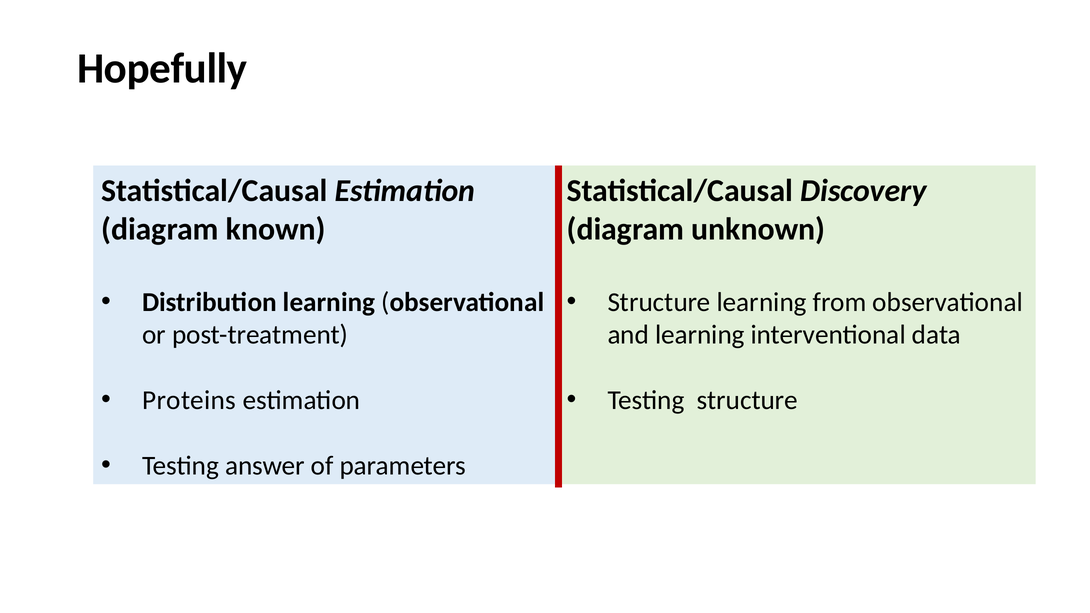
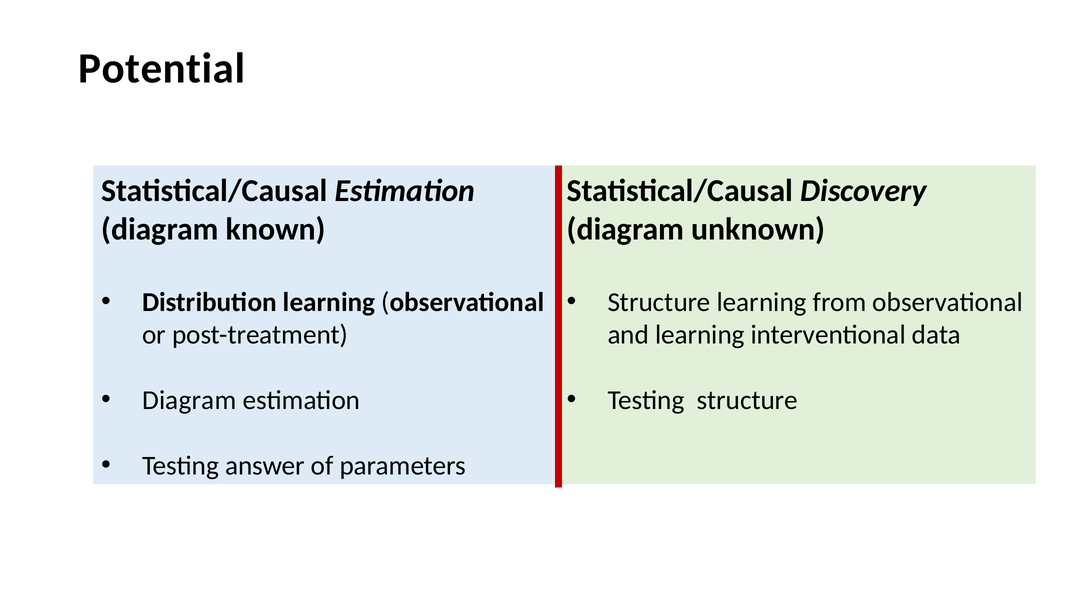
Hopefully: Hopefully -> Potential (162, 68)
Proteins: Proteins -> Diagram (189, 400)
